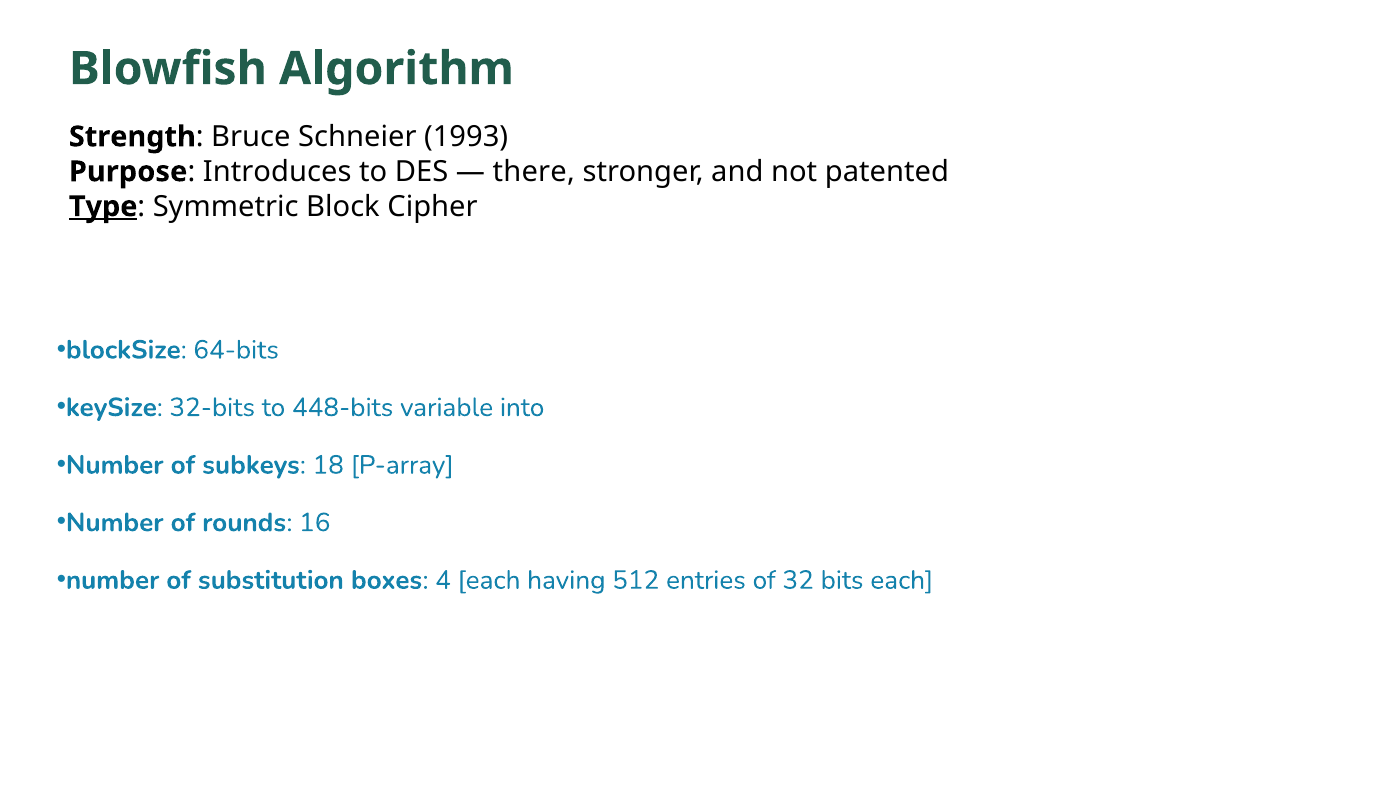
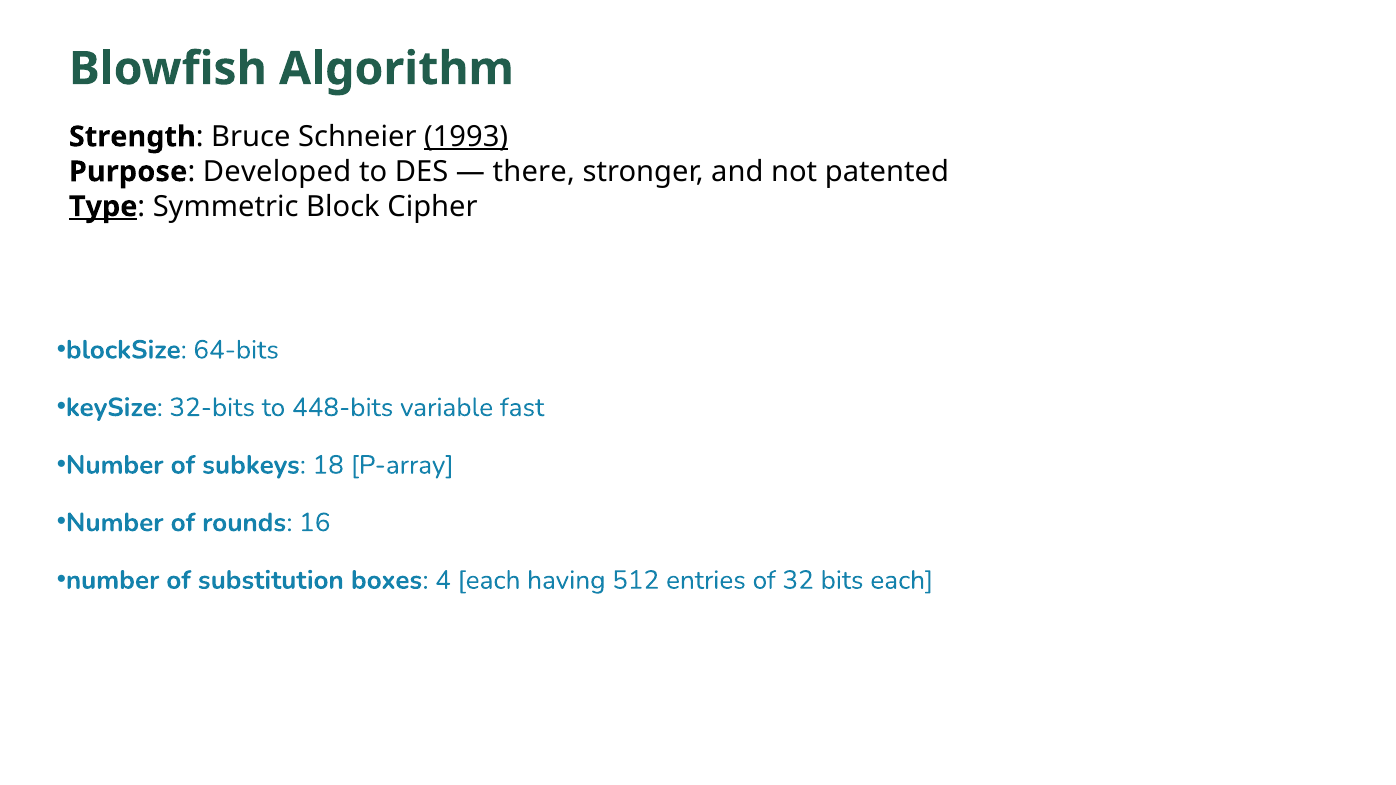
1993 underline: none -> present (466, 137)
Introduces: Introduces -> Developed (277, 172)
into: into -> fast (522, 408)
